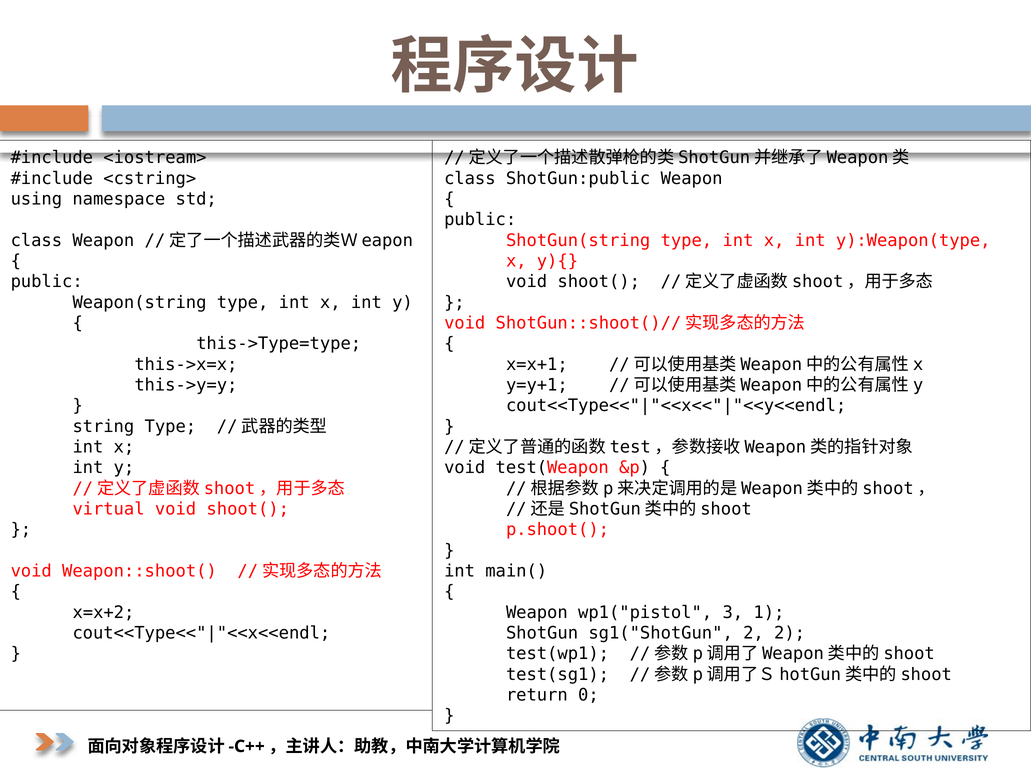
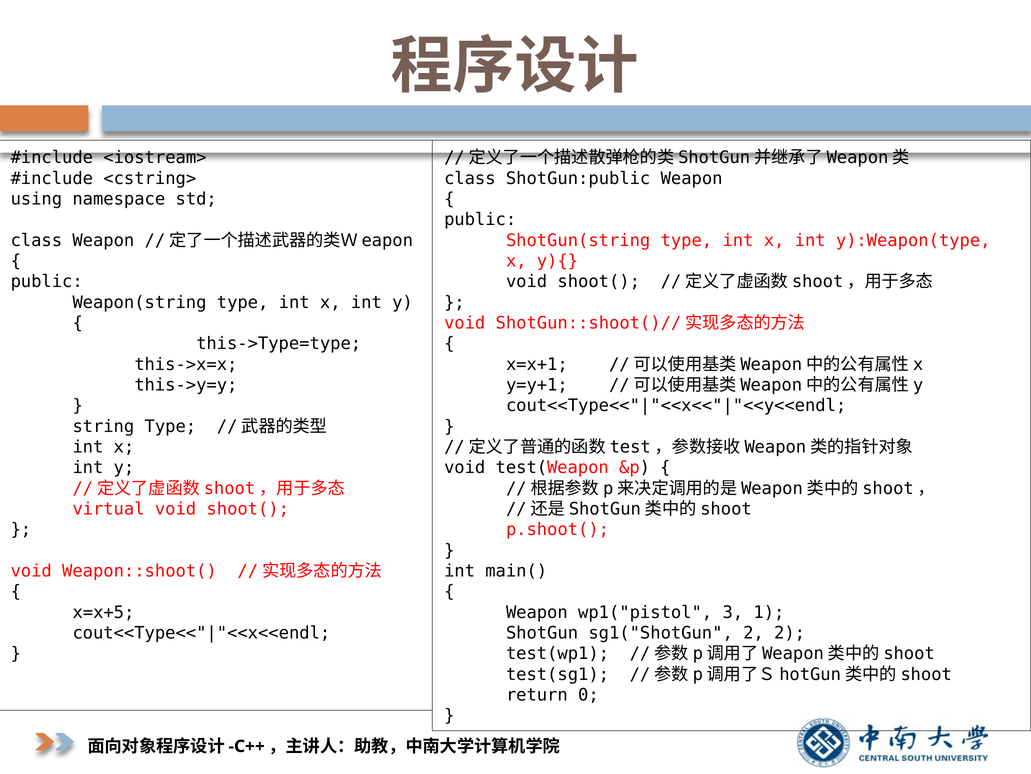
x=x+2: x=x+2 -> x=x+5 (103, 612)
